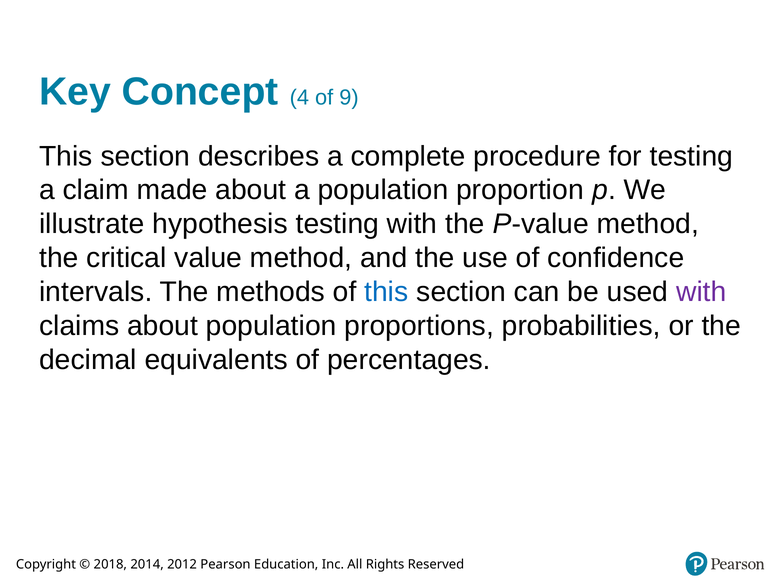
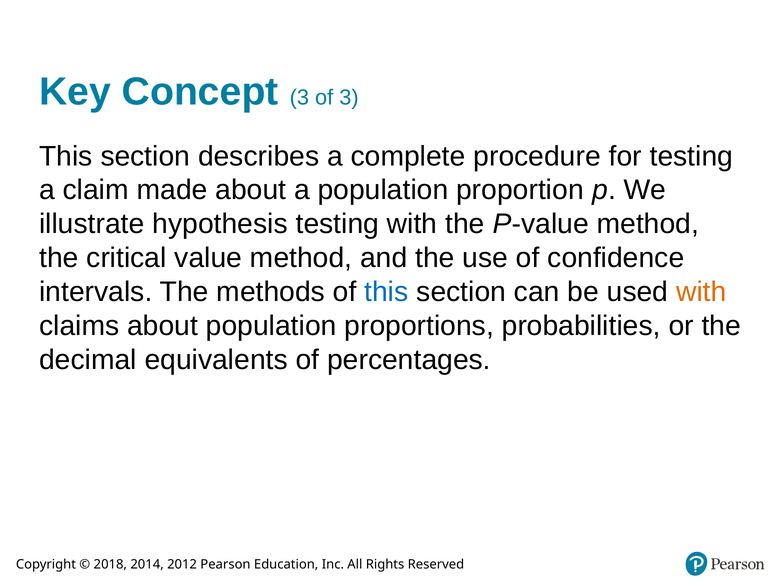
Concept 4: 4 -> 3 (299, 97)
of 9: 9 -> 3 (349, 97)
with colour: purple -> orange (701, 292)
